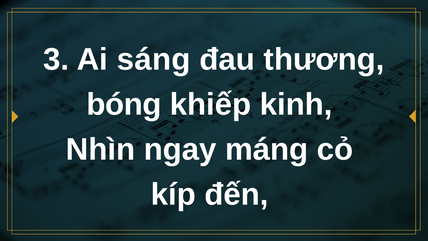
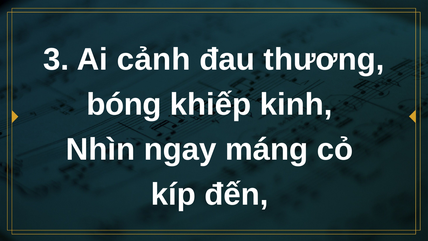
sáng: sáng -> cảnh (154, 59)
